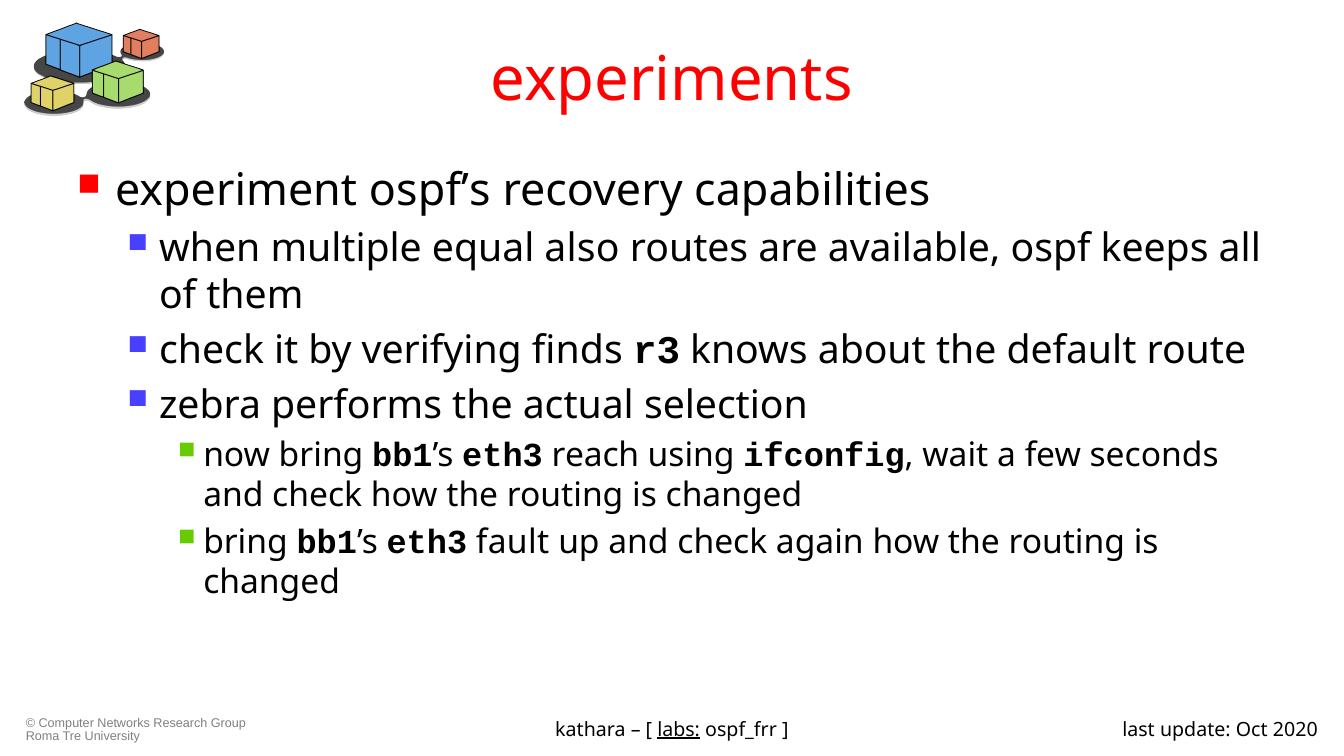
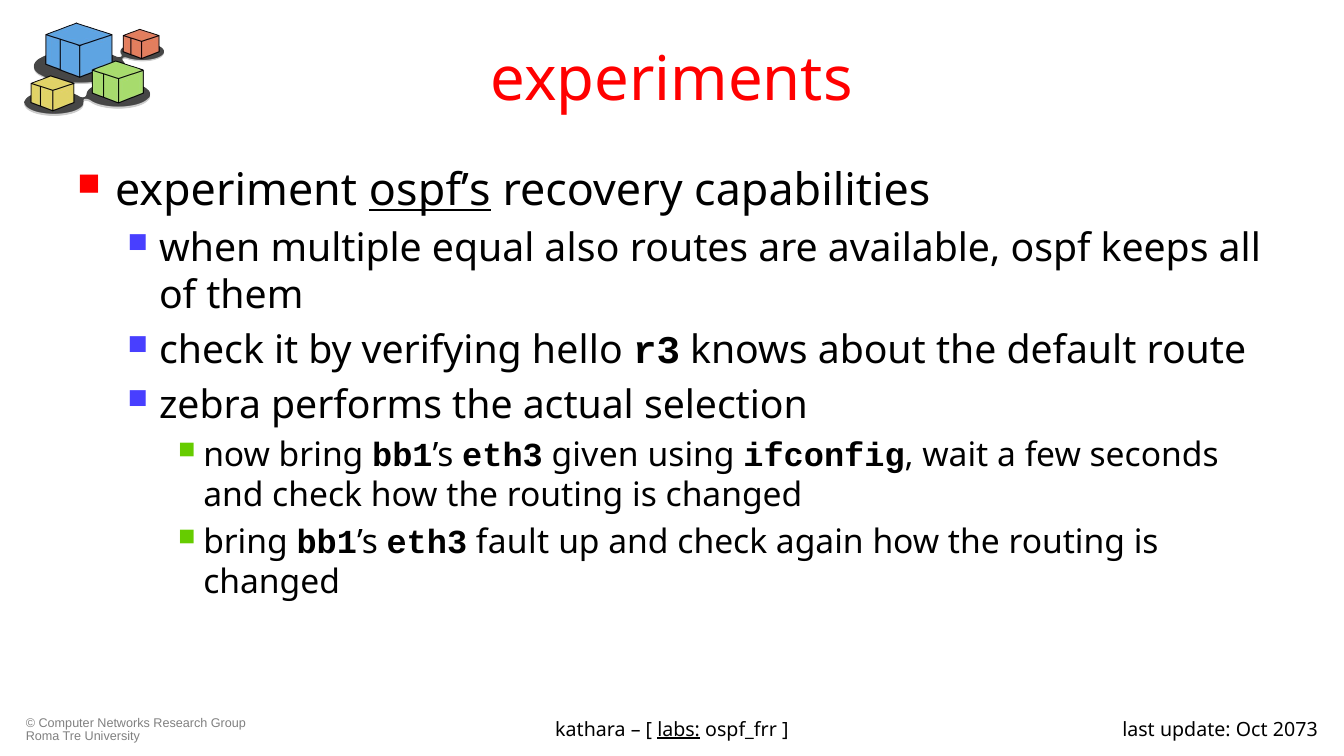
ospf’s underline: none -> present (430, 191)
finds: finds -> hello (577, 350)
reach: reach -> given (595, 455)
2020: 2020 -> 2073 (1295, 730)
